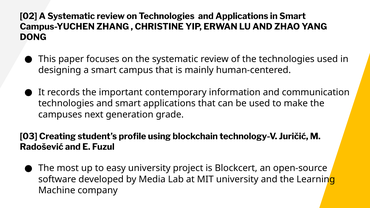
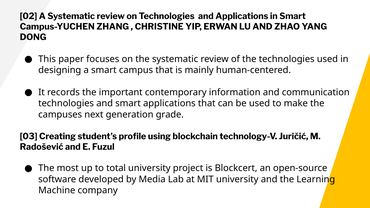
easy: easy -> total (116, 168)
